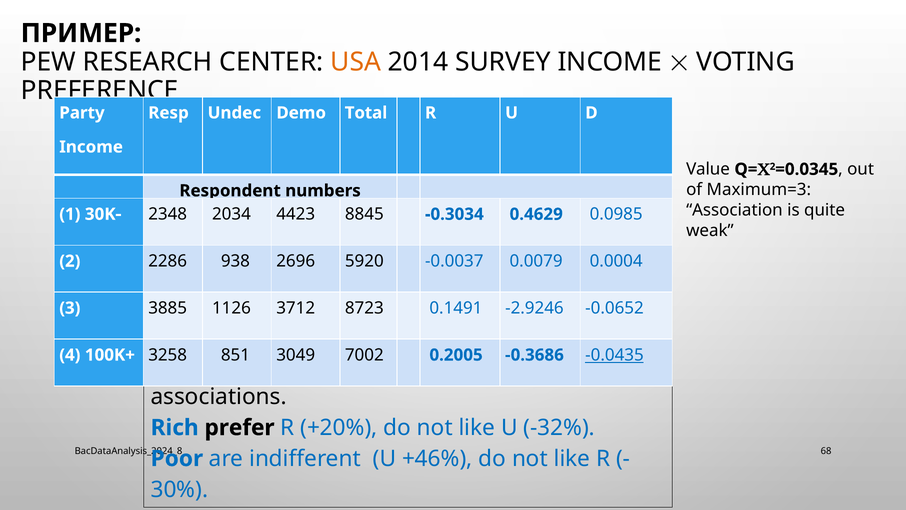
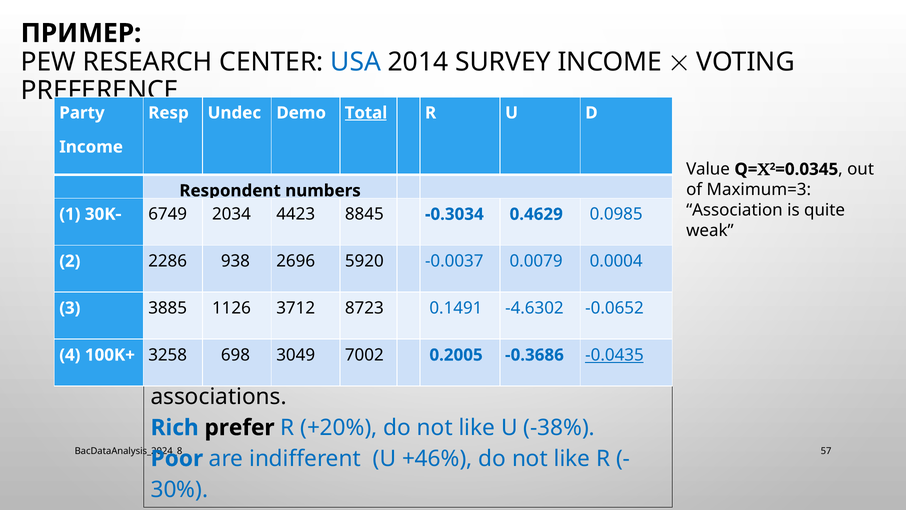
USA colour: orange -> blue (356, 62)
Total underline: none -> present (366, 113)
2348: 2348 -> 6749 (168, 214)
-2.9246: -2.9246 -> -4.6302 (534, 308)
851: 851 -> 698 (235, 355)
-32%: -32% -> -38% (559, 427)
68: 68 -> 57 (826, 451)
